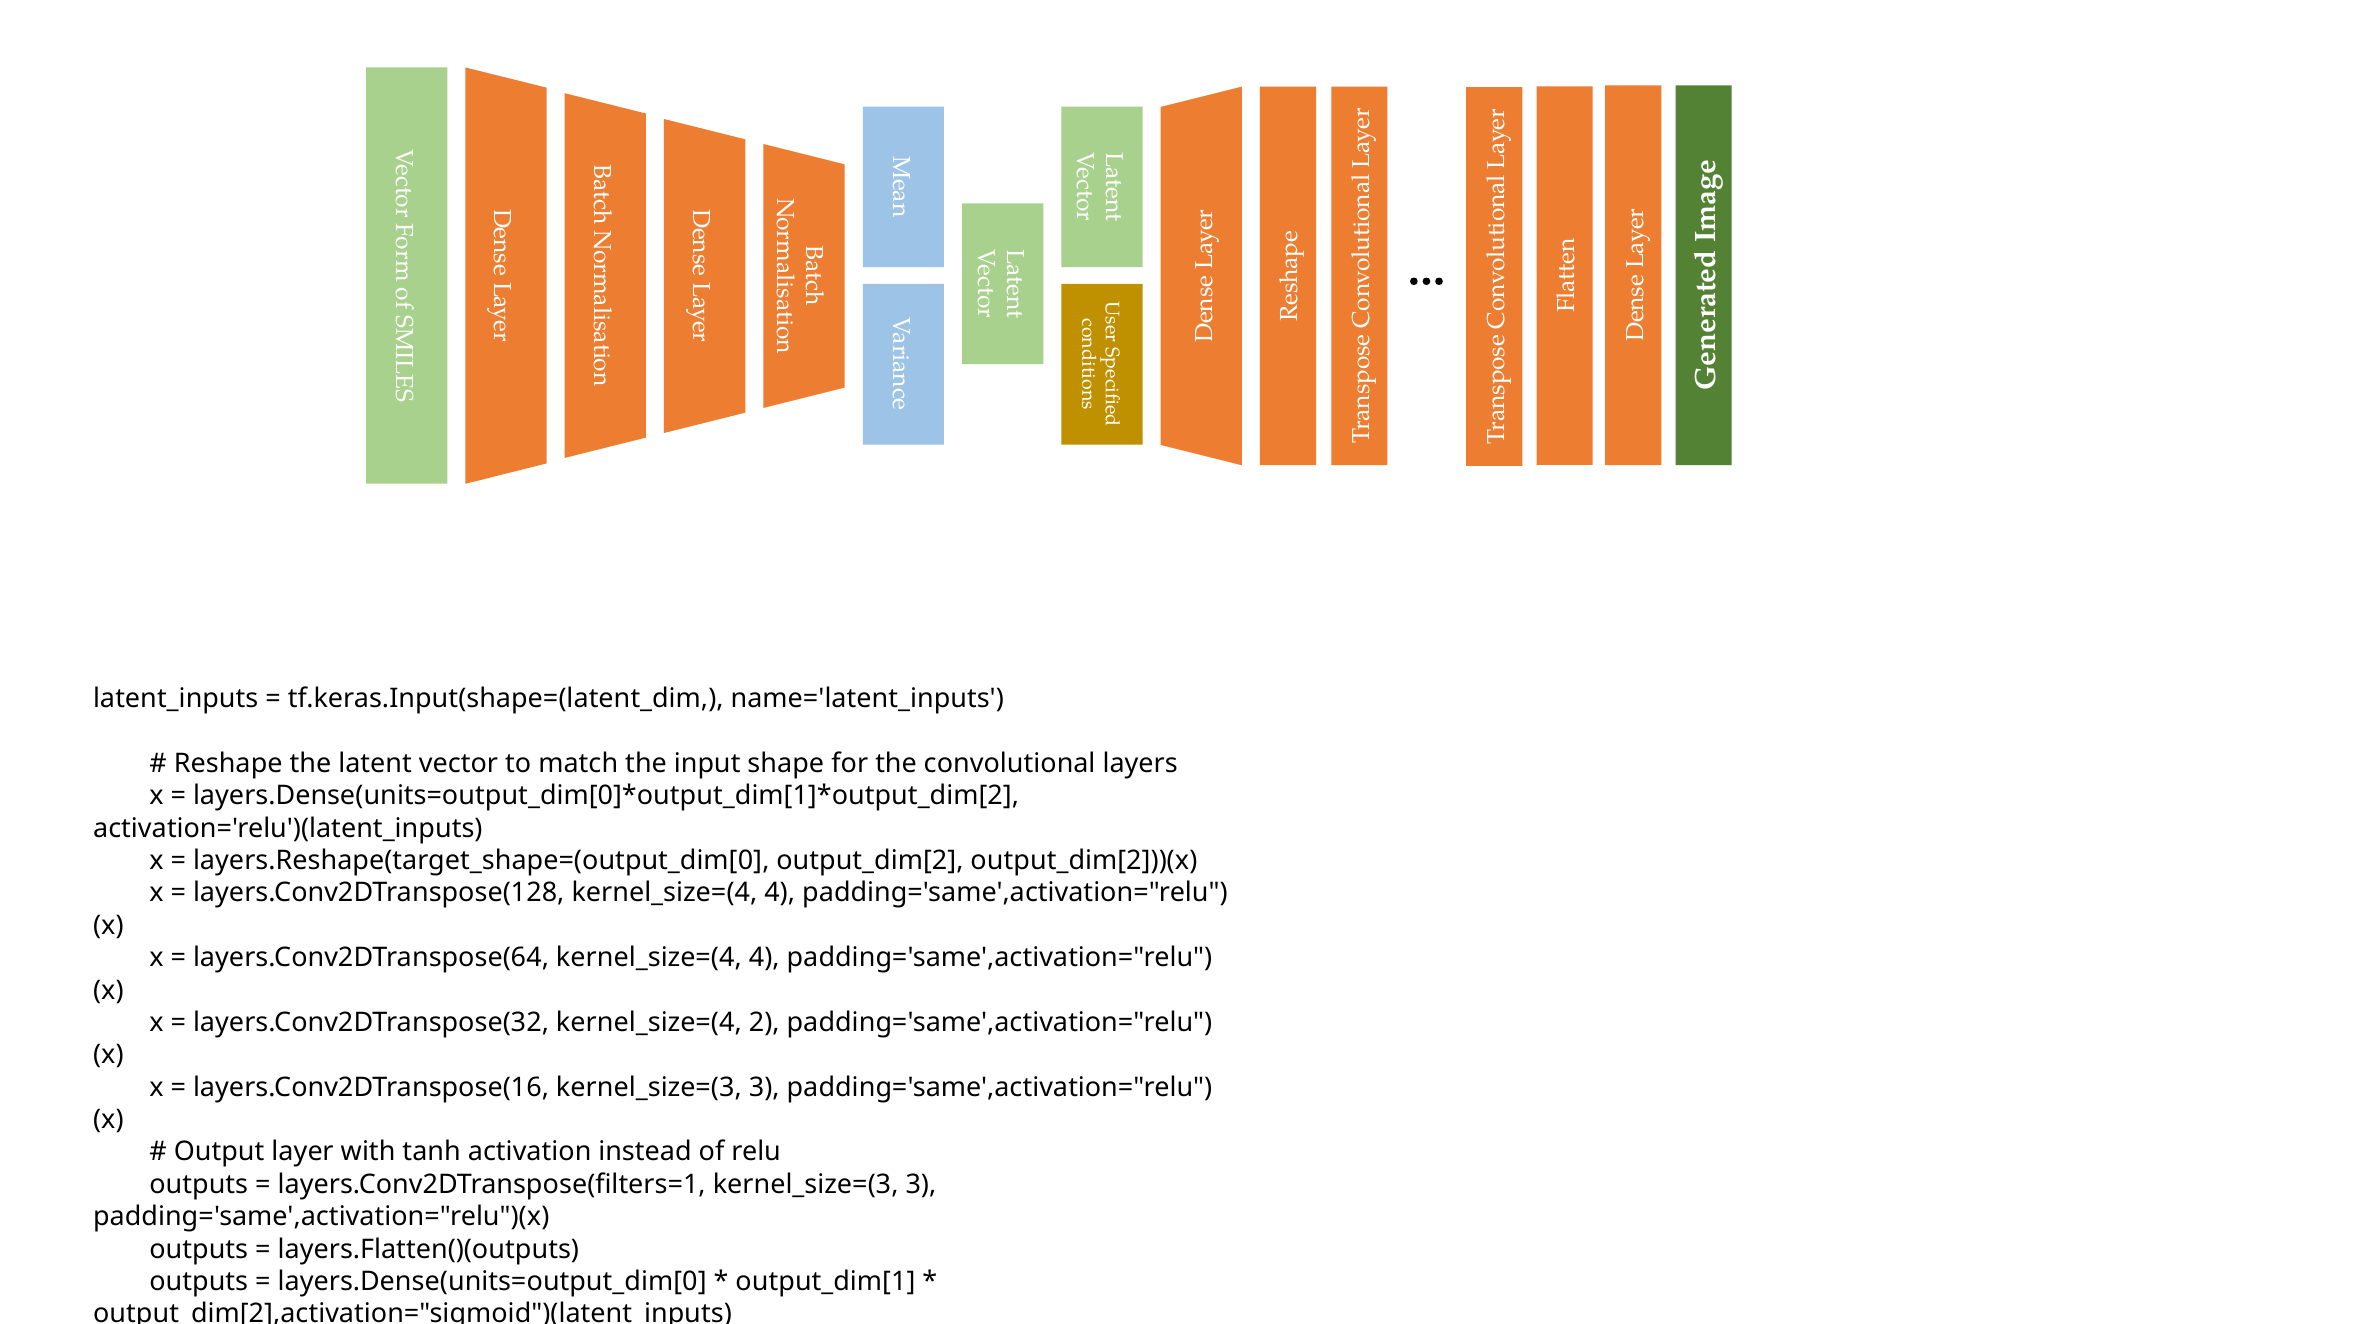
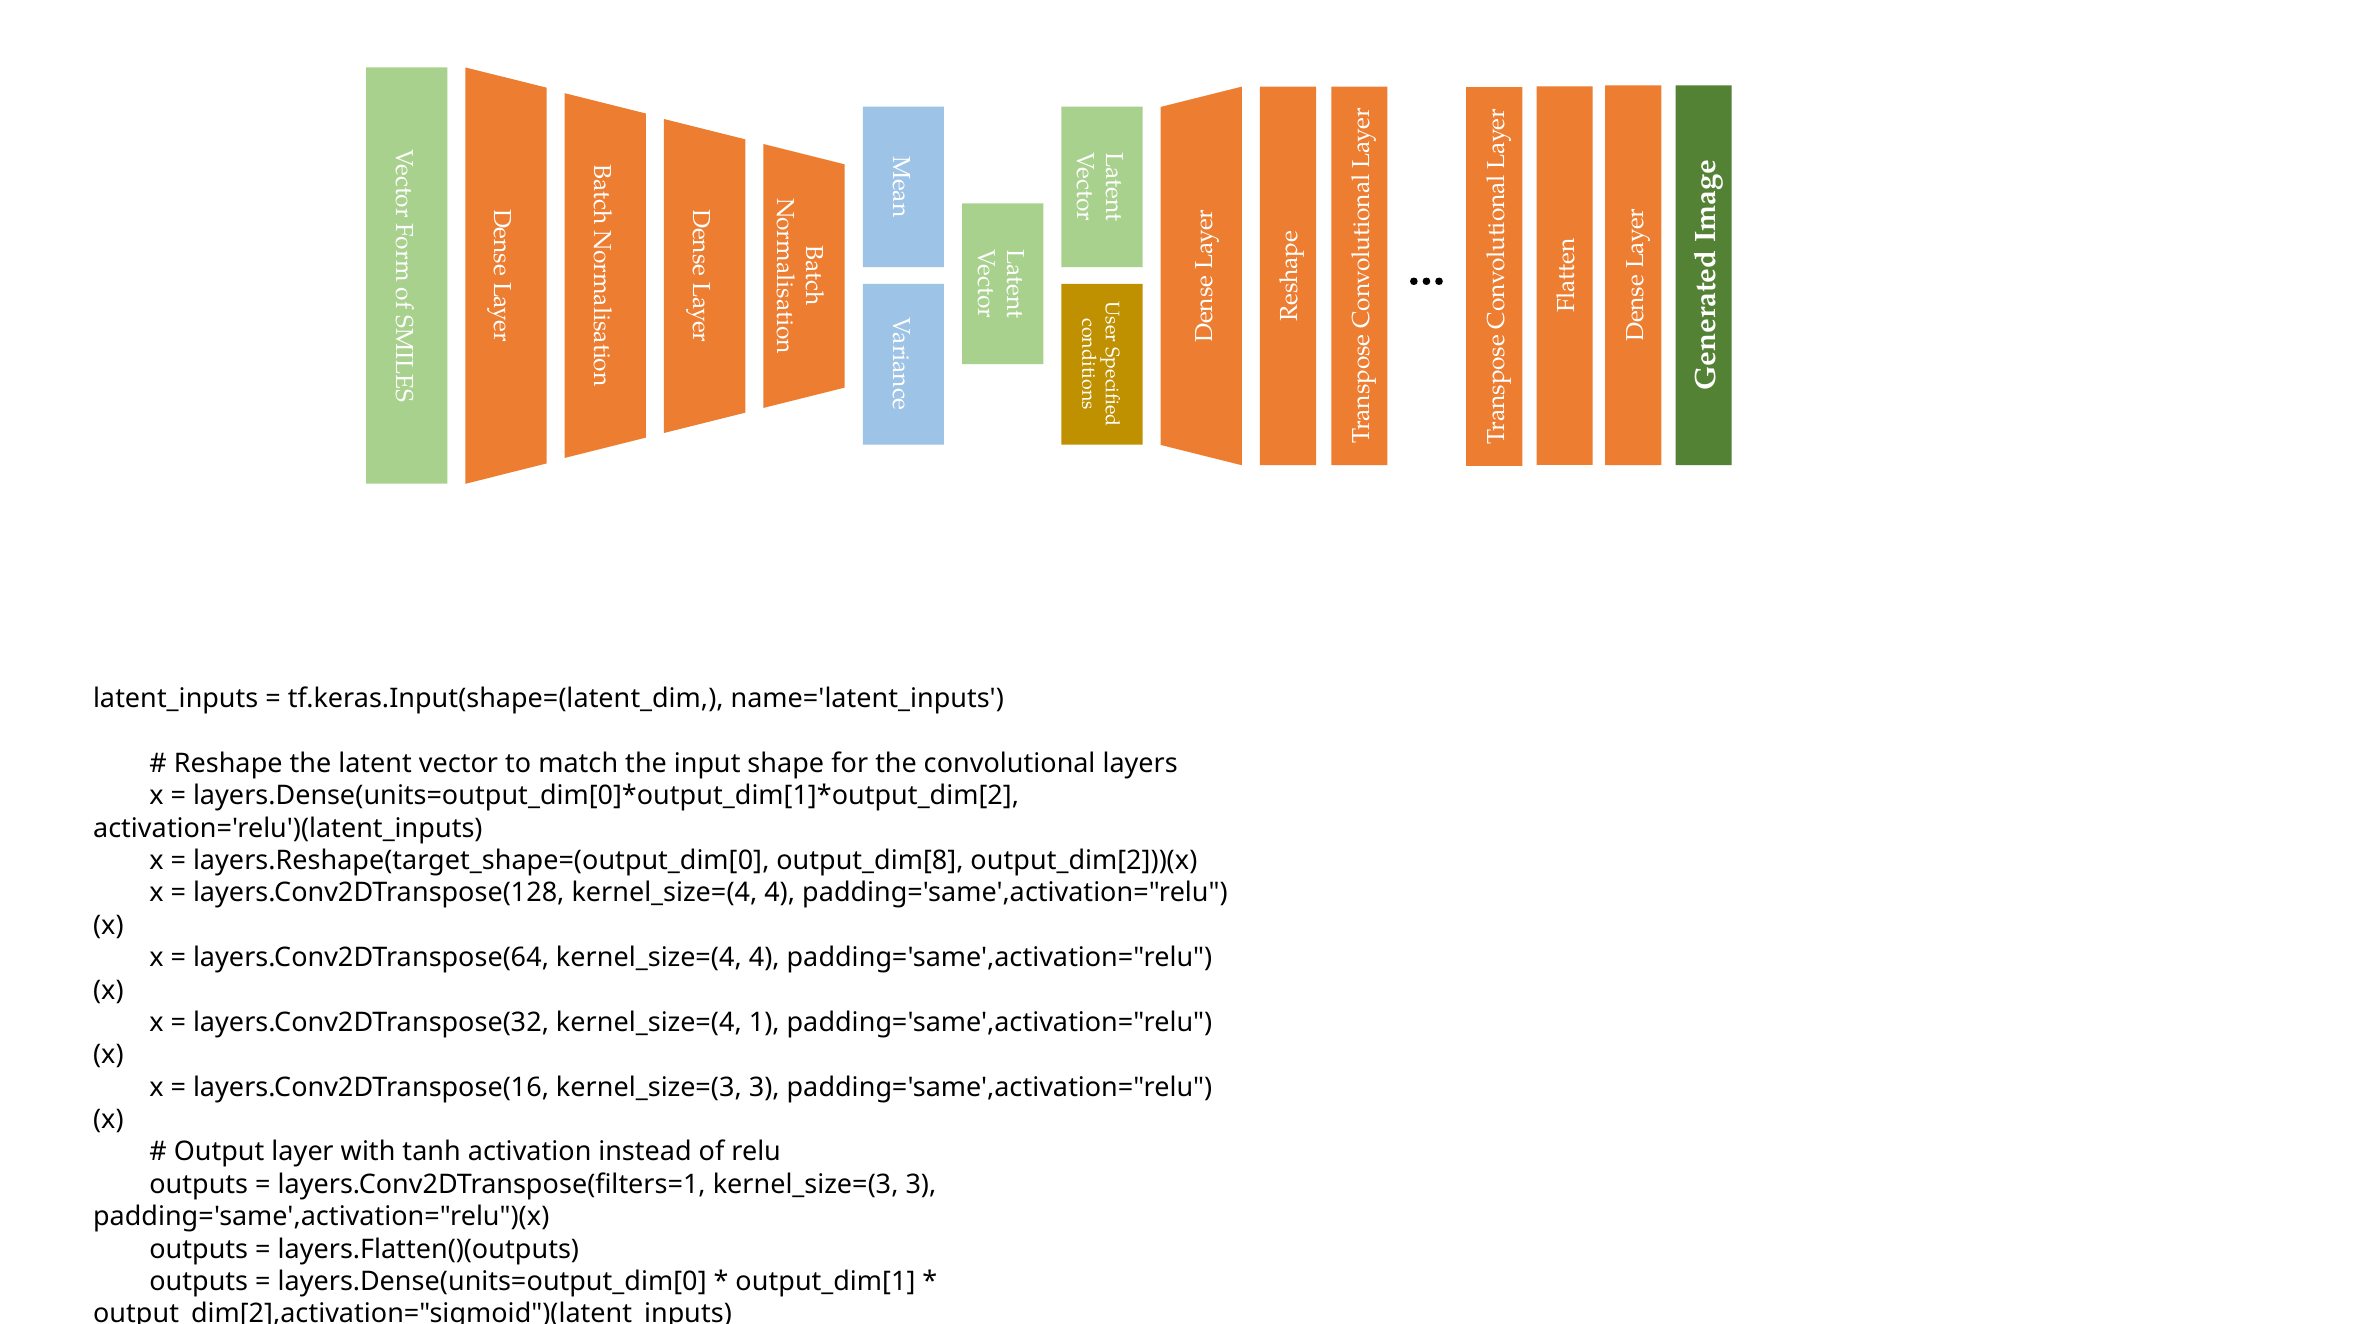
output_dim[2: output_dim[2 -> output_dim[8 (870, 860)
2: 2 -> 1 (764, 1022)
